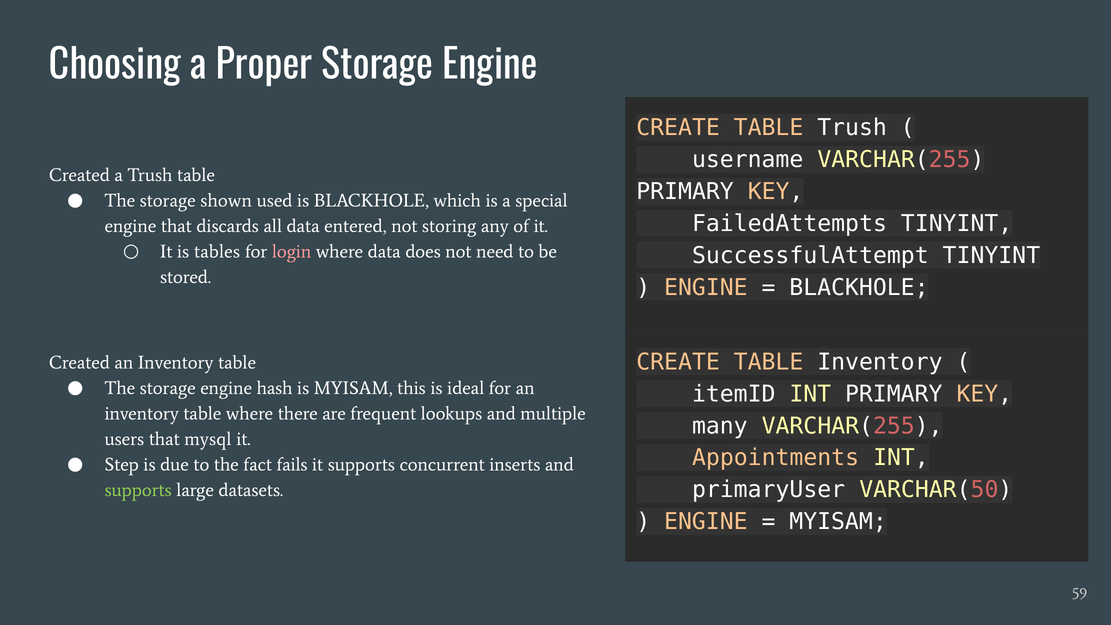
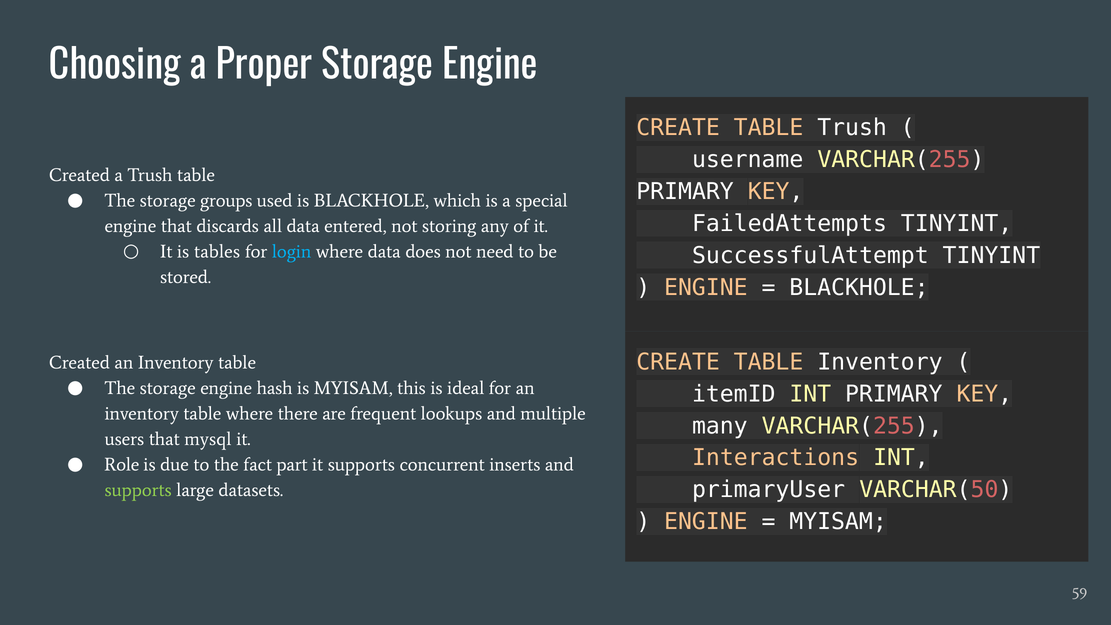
shown: shown -> groups (226, 201)
login colour: pink -> light blue (292, 252)
Appointments: Appointments -> Interactions (776, 458)
Step: Step -> Role (122, 465)
fails: fails -> part (292, 465)
